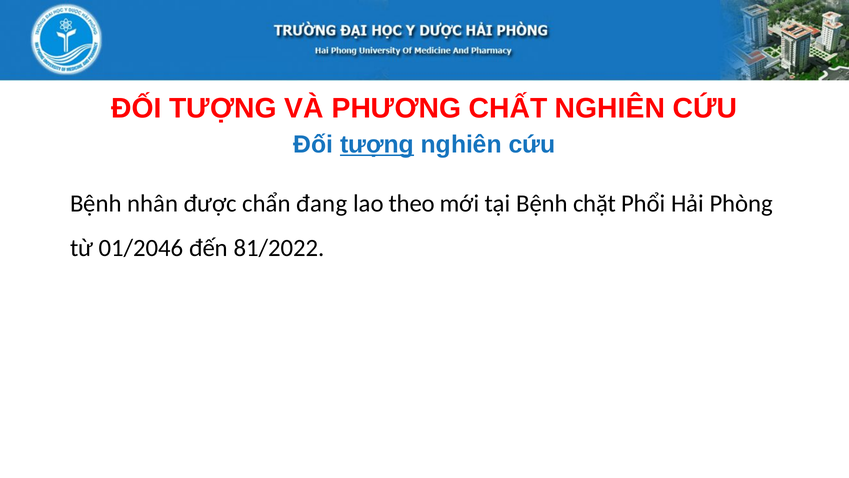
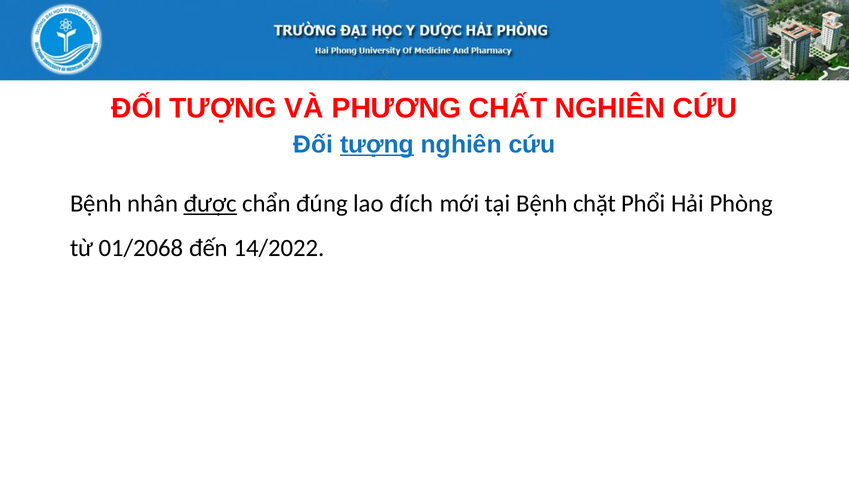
được underline: none -> present (210, 203)
đang: đang -> đúng (322, 203)
theo: theo -> đích (412, 203)
01/2046: 01/2046 -> 01/2068 (141, 248)
81/2022: 81/2022 -> 14/2022 (279, 248)
